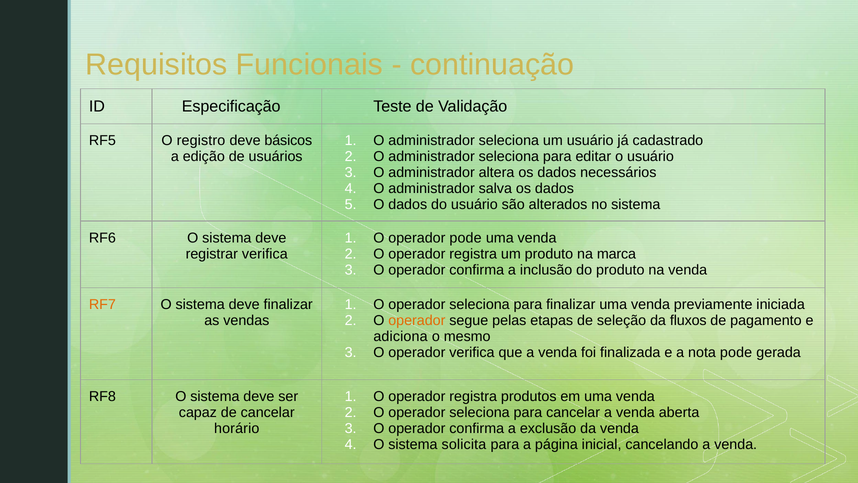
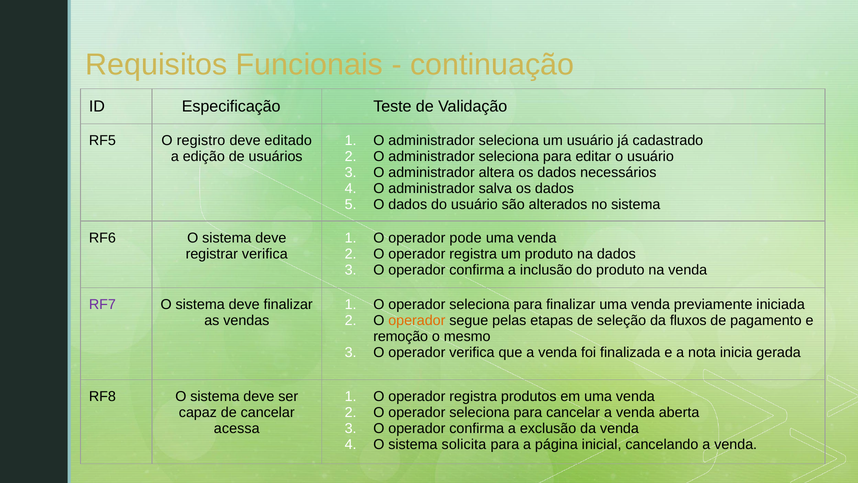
básicos: básicos -> editado (288, 141)
na marca: marca -> dados (616, 254)
RF7 colour: orange -> purple (102, 304)
adiciona: adiciona -> remoção (401, 336)
nota pode: pode -> inicia (736, 352)
horário: horário -> acessa (237, 428)
